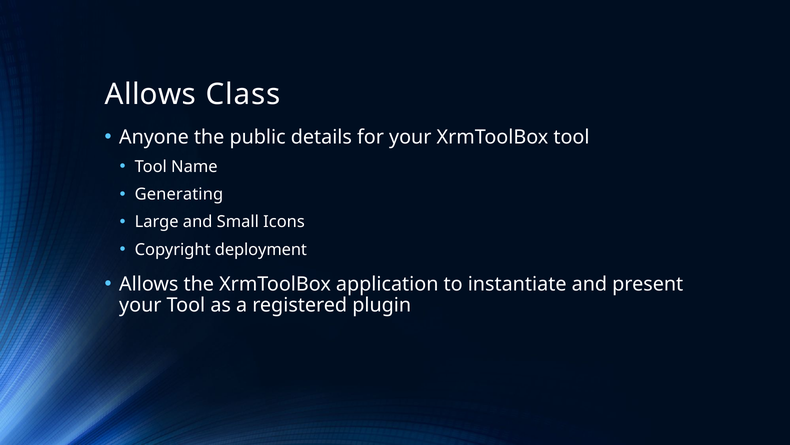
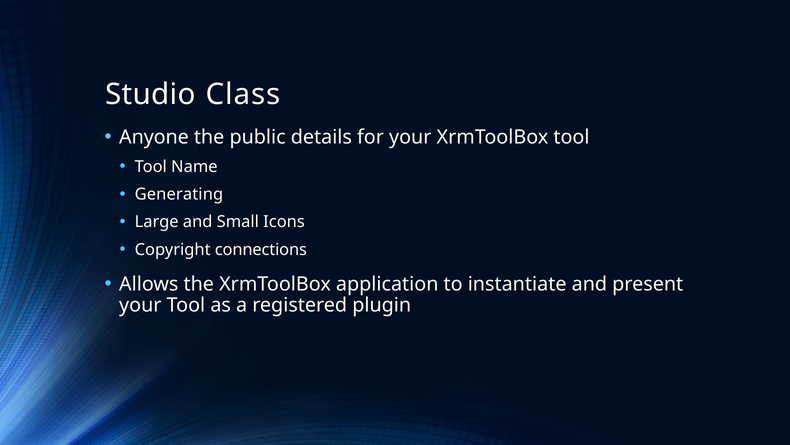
Allows: Allows -> Studio (150, 94)
deployment: deployment -> connections (261, 249)
